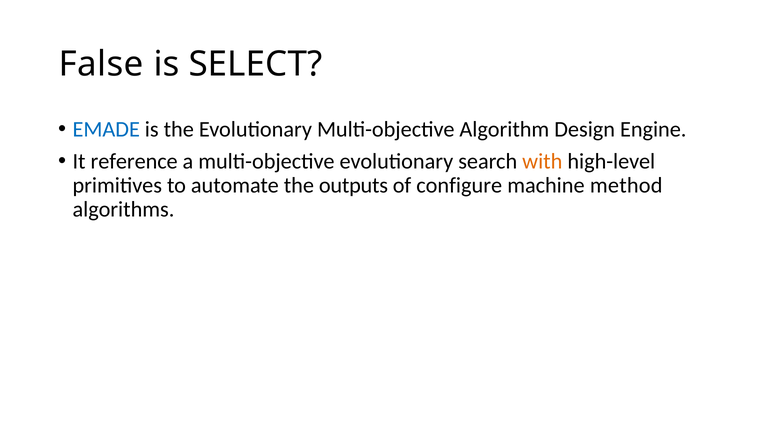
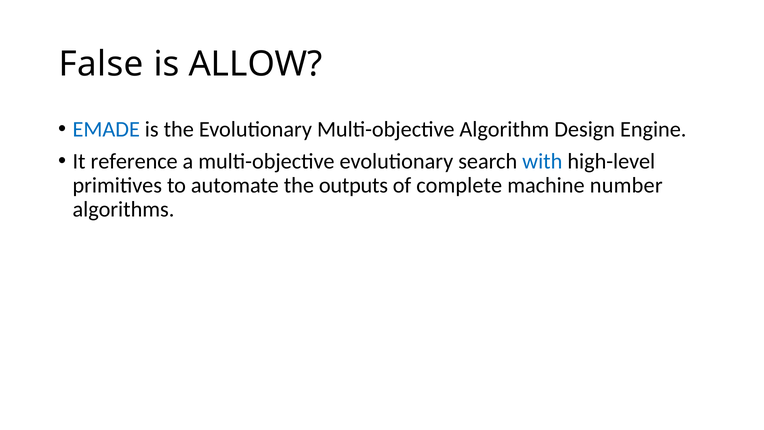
SELECT: SELECT -> ALLOW (256, 64)
with colour: orange -> blue (542, 161)
configure: configure -> complete (459, 185)
method: method -> number (626, 185)
